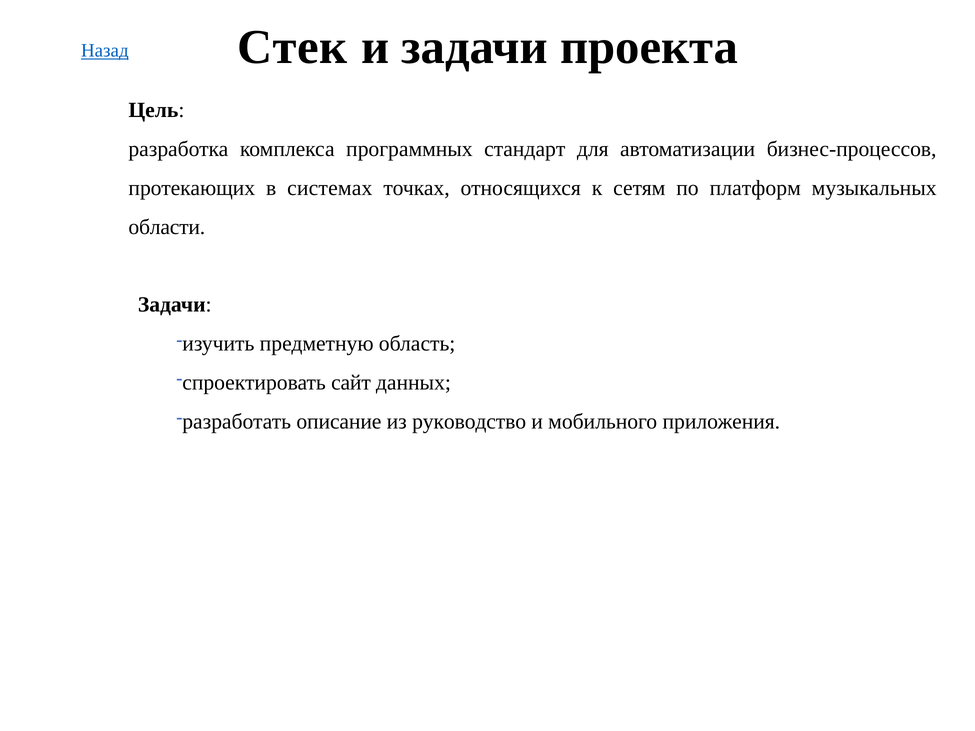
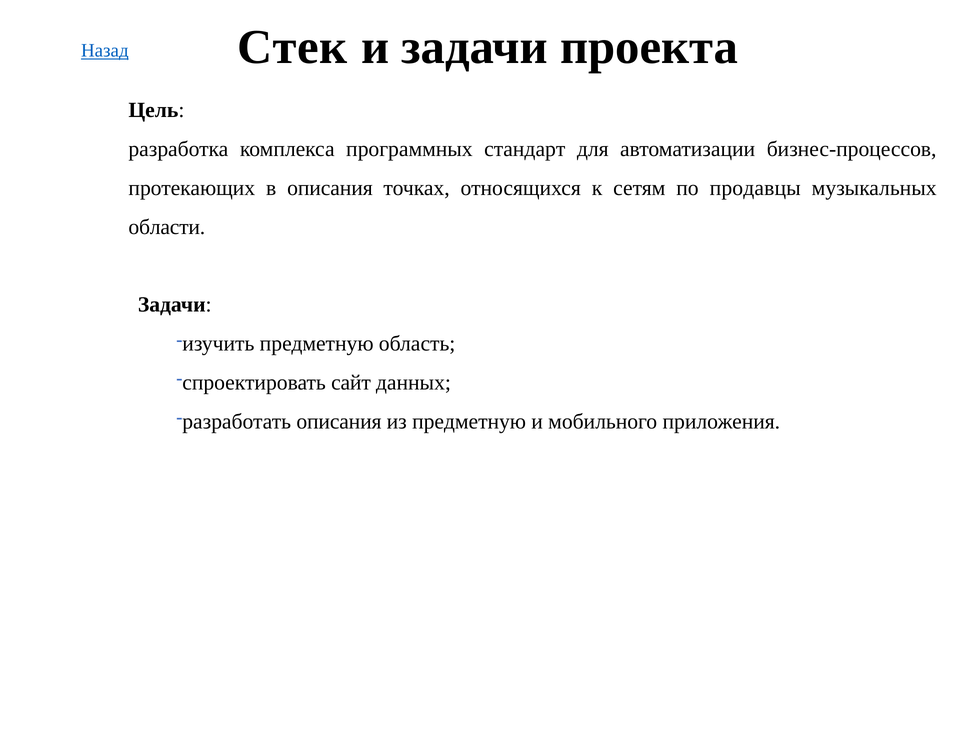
в системах: системах -> описания (330, 188)
платформ: платформ -> продавцы (755, 188)
описание: описание -> описания (339, 422)
из руководство: руководство -> предметную (469, 422)
